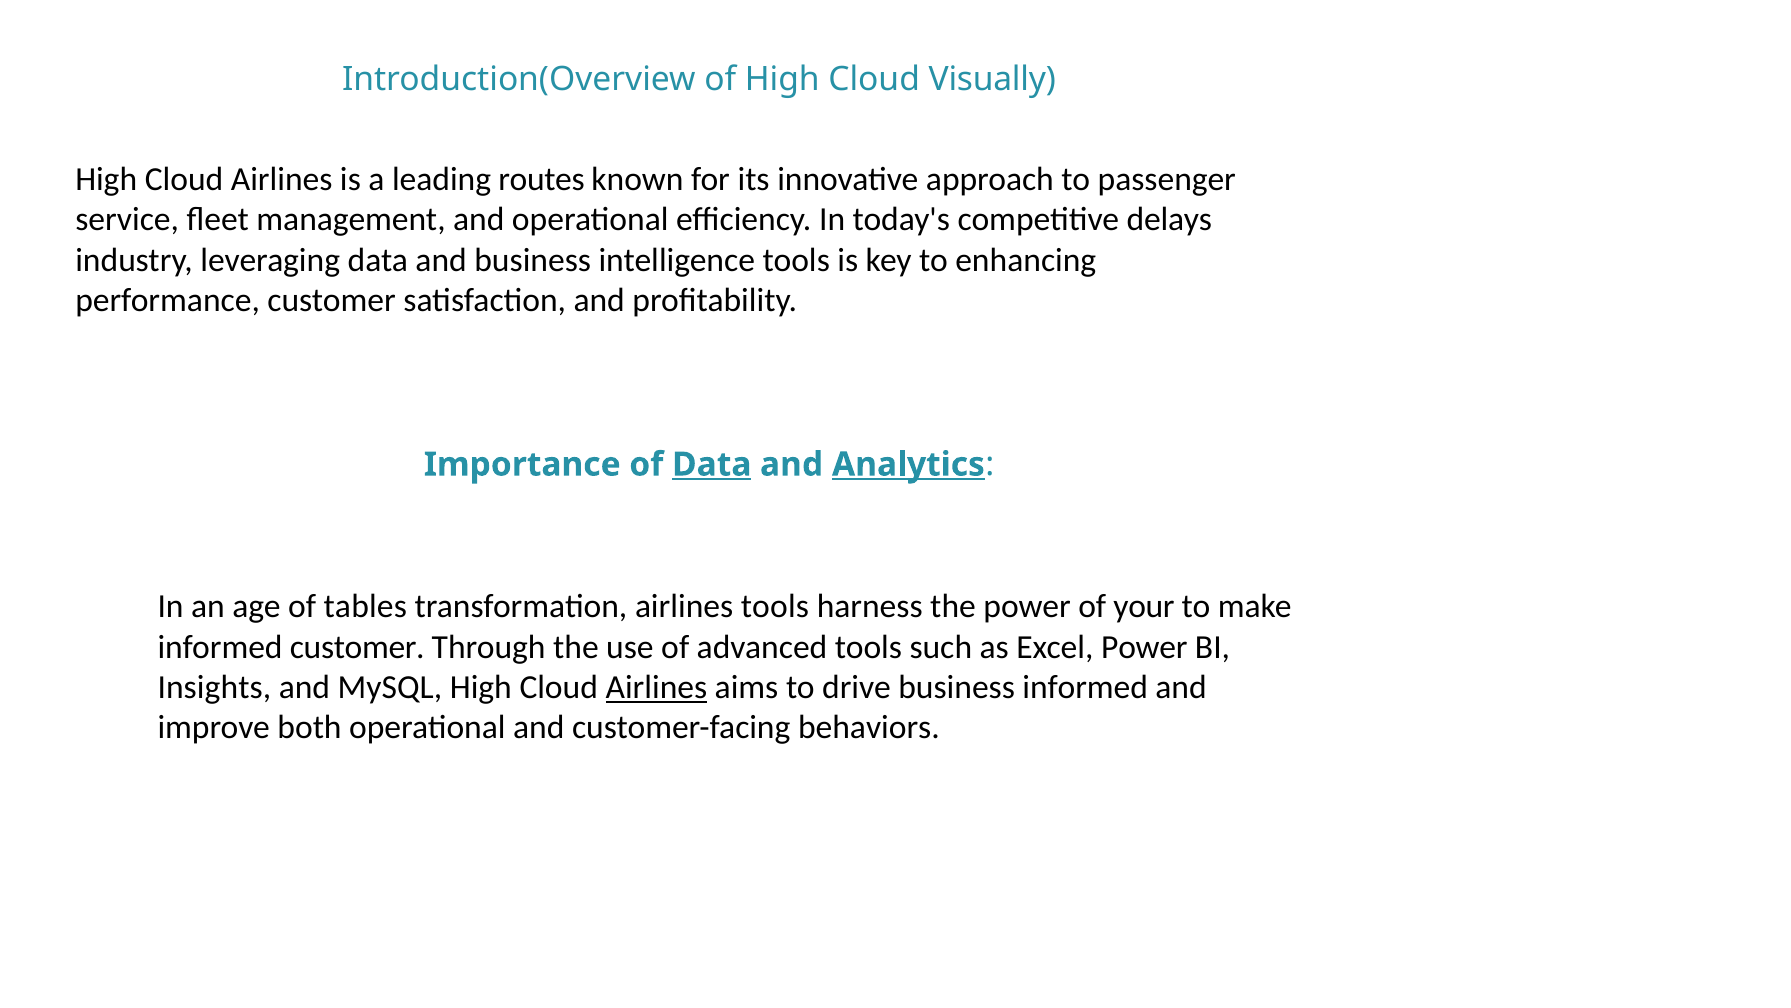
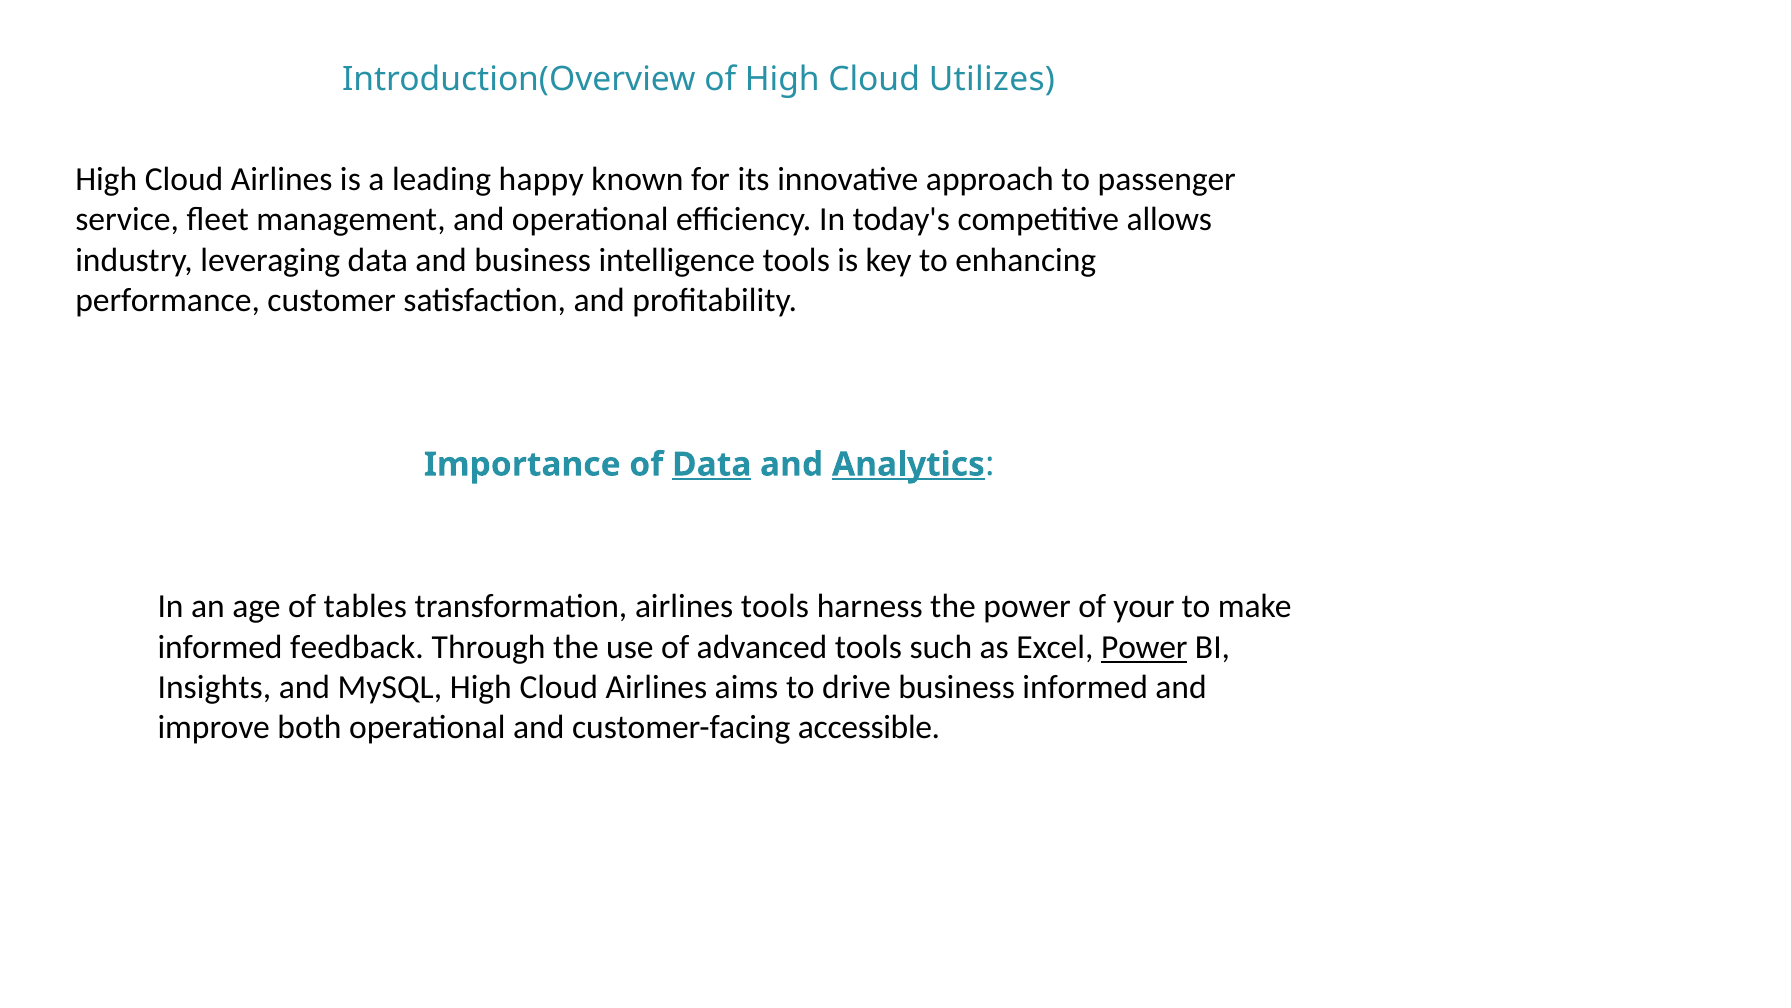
Visually: Visually -> Utilizes (992, 80)
routes: routes -> happy (541, 179)
delays: delays -> allows (1169, 220)
informed customer: customer -> feedback (357, 647)
Power underline: none -> present (1144, 647)
Airlines underline: present -> none (656, 687)
behaviors: behaviors -> accessible (869, 727)
